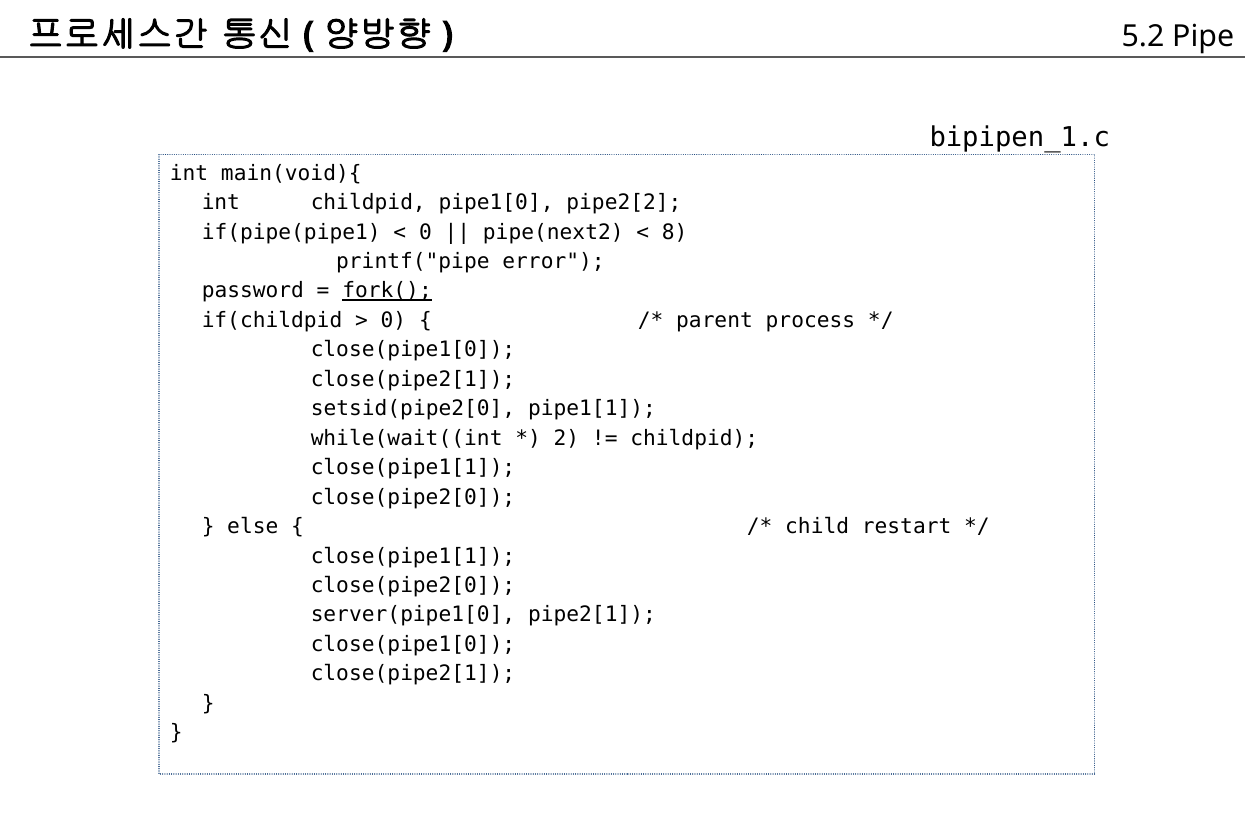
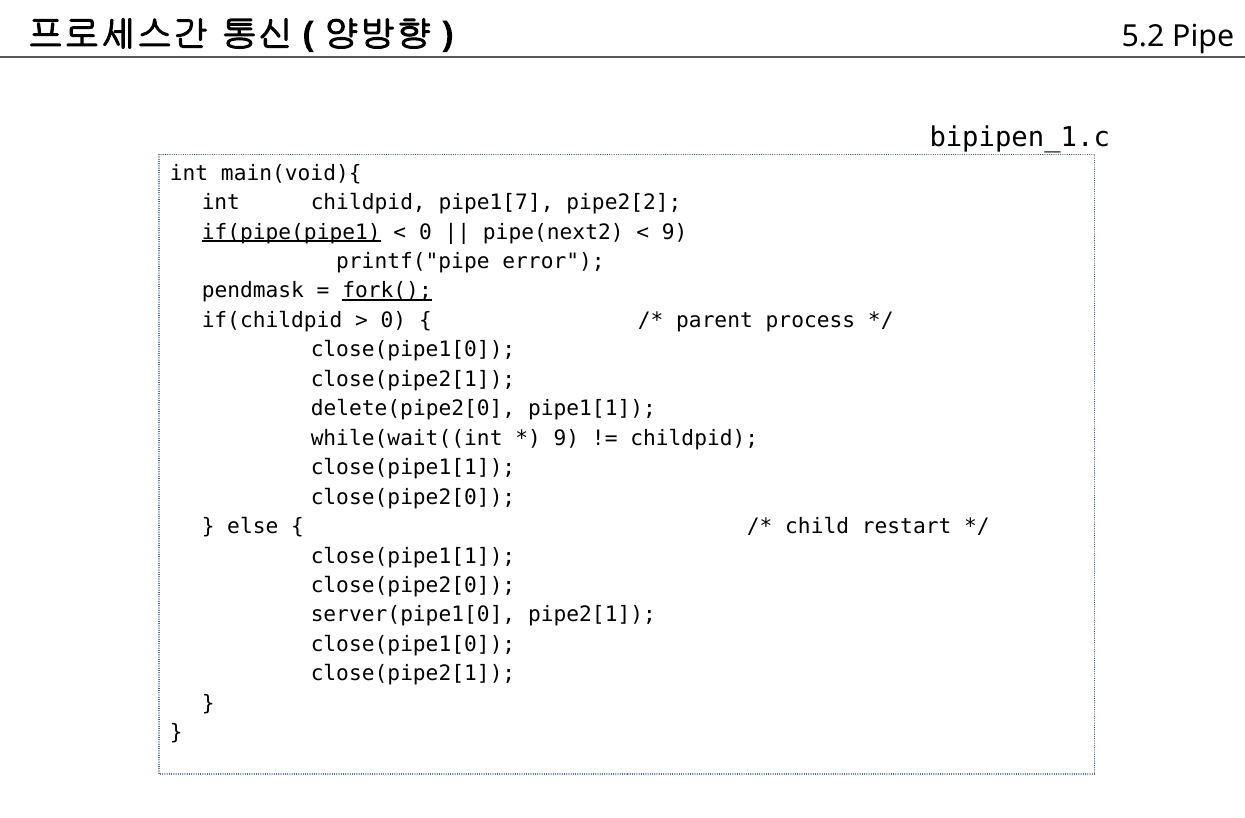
pipe1[0: pipe1[0 -> pipe1[7 (496, 202)
if(pipe(pipe1 underline: none -> present (291, 232)
8: 8 -> 9 (675, 232)
password: password -> pendmask (253, 291)
setsid(pipe2[0: setsid(pipe2[0 -> delete(pipe2[0 (413, 409)
2: 2 -> 9 (566, 438)
